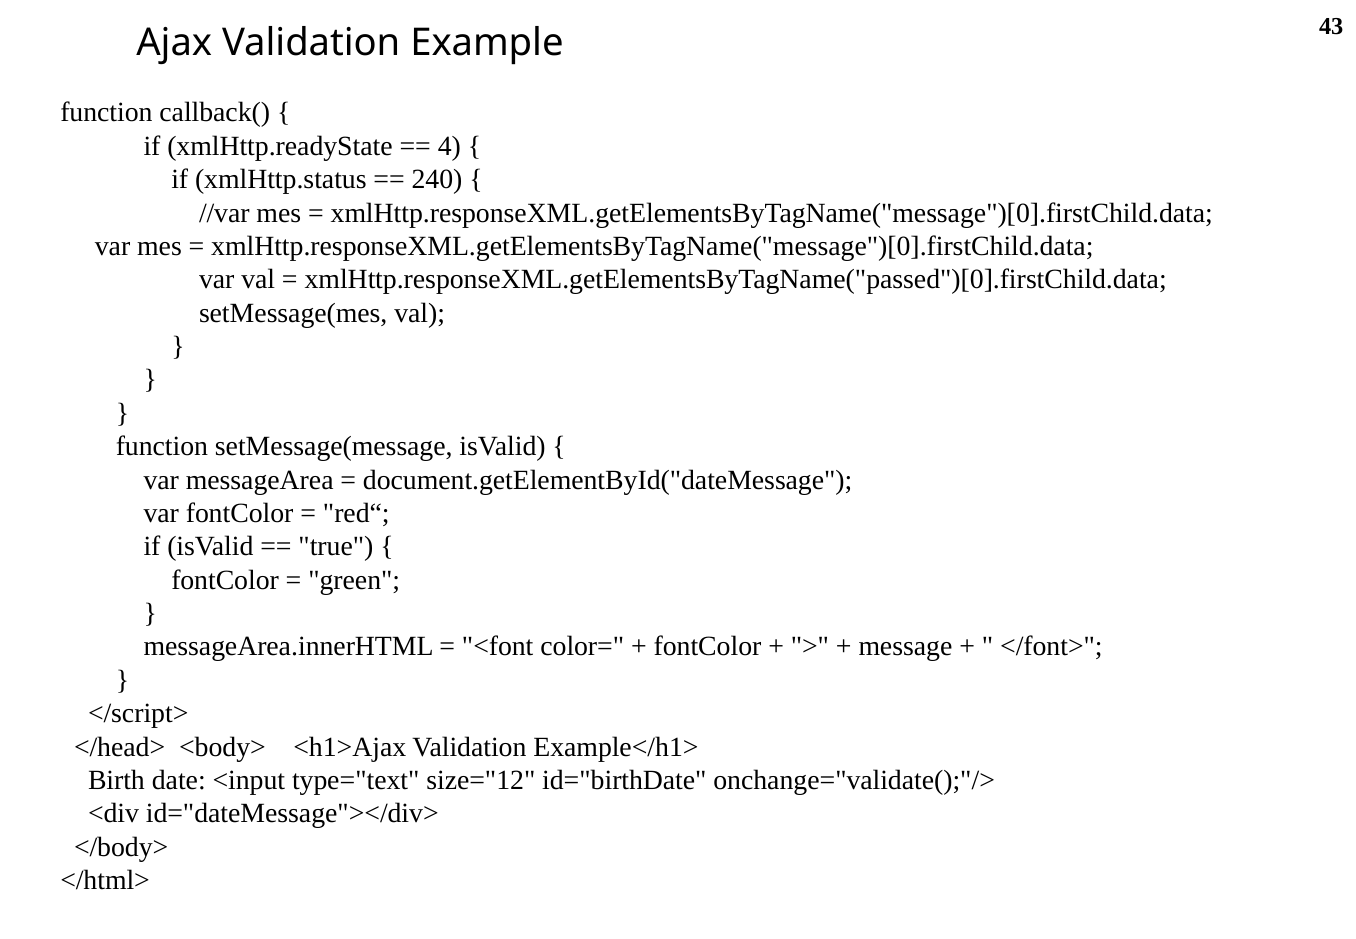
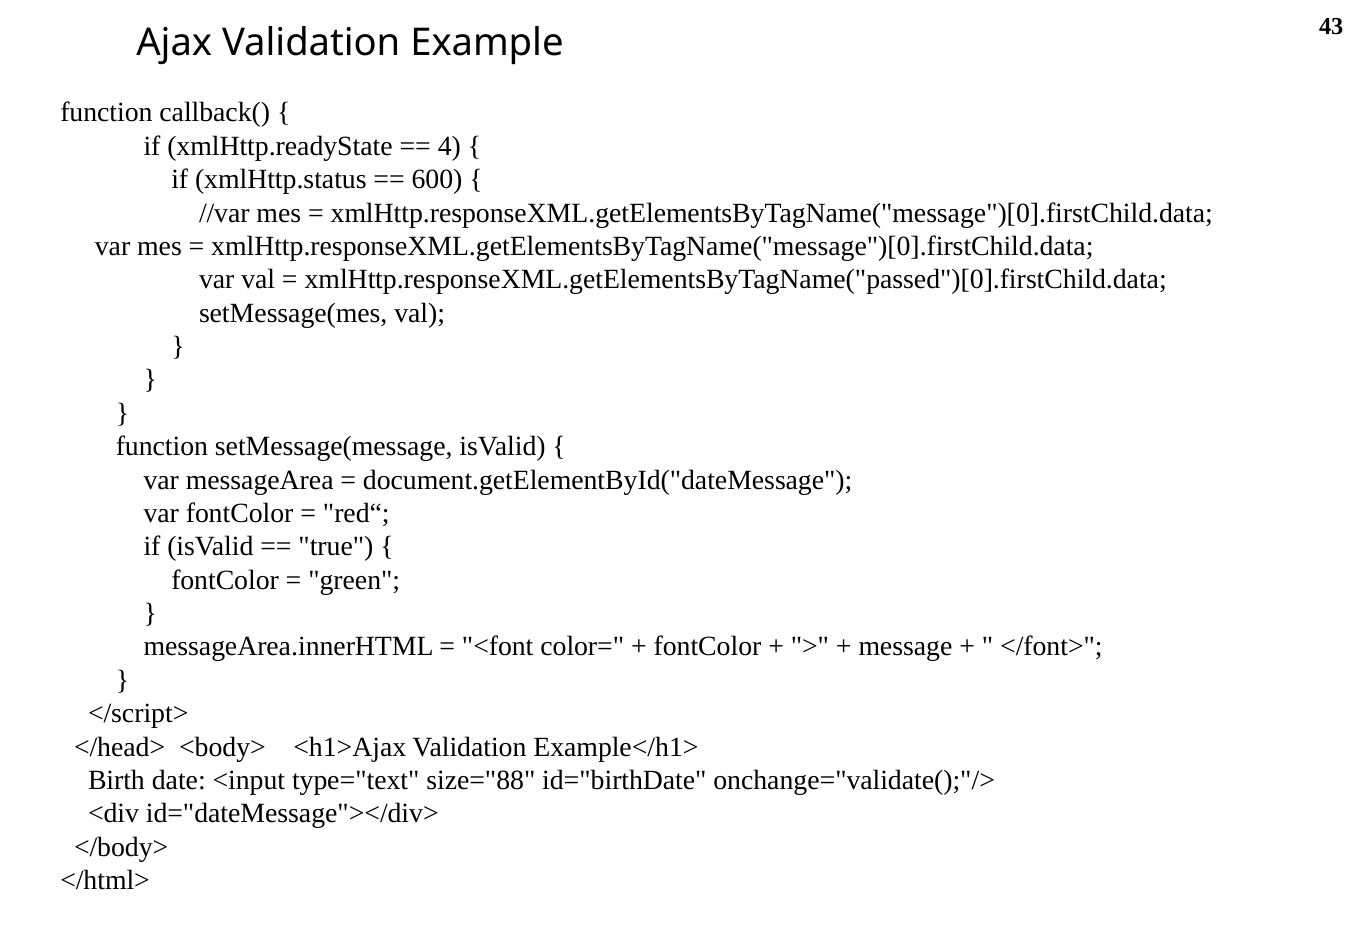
240: 240 -> 600 (437, 180)
size="12: size="12 -> size="88 (481, 780)
